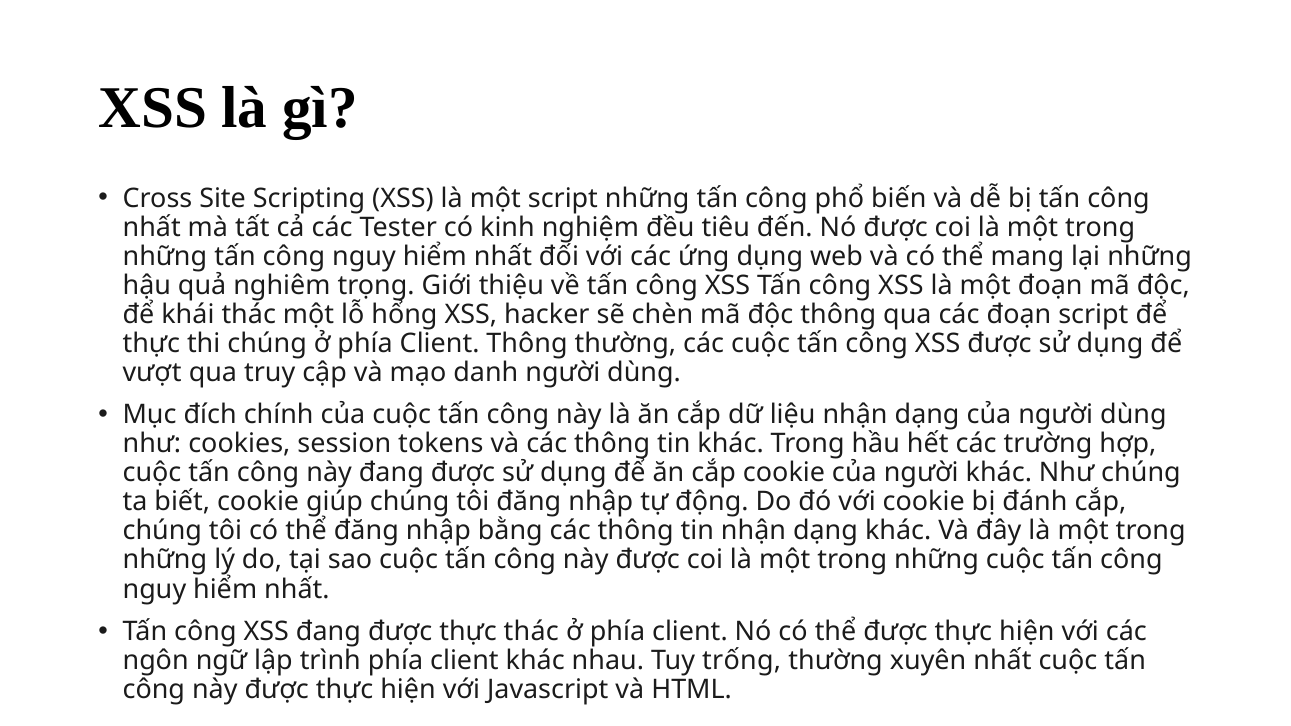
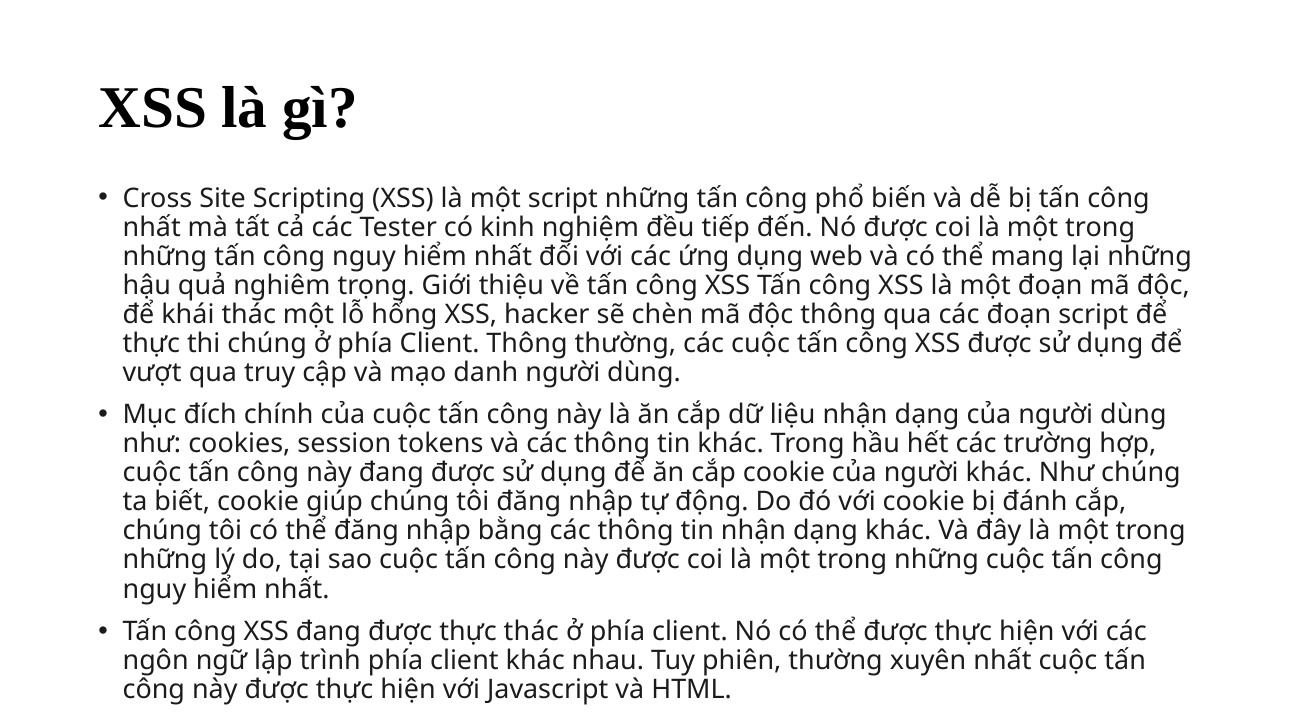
tiêu: tiêu -> tiếp (726, 227)
trống: trống -> phiên (742, 661)
